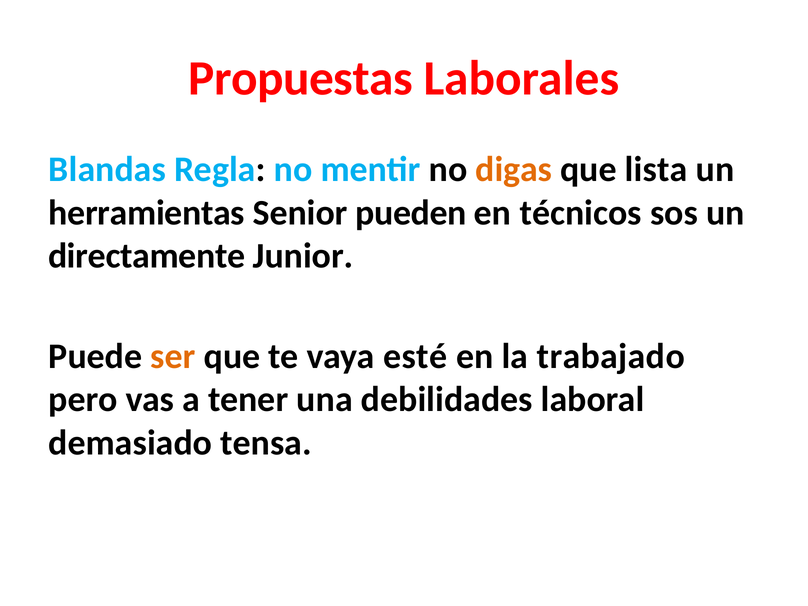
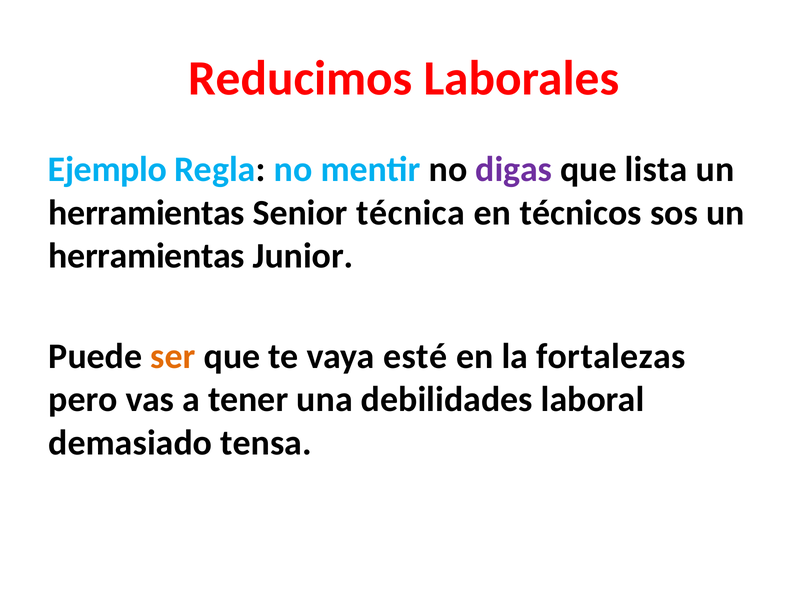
Propuestas: Propuestas -> Reducimos (300, 78)
Blandas: Blandas -> Ejemplo (107, 170)
digas colour: orange -> purple (514, 170)
pueden: pueden -> técnica (411, 213)
directamente: directamente -> herramientas (147, 256)
trabajado: trabajado -> fortalezas (611, 356)
